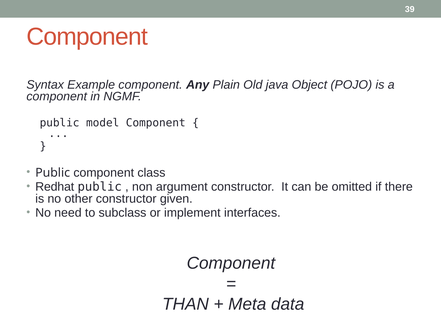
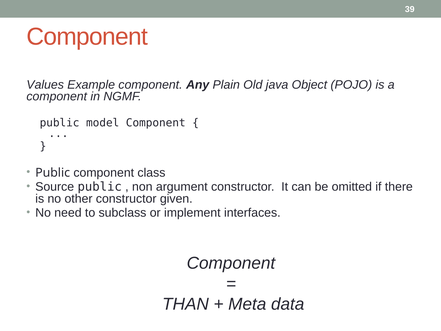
Syntax: Syntax -> Values (45, 85)
Redhat: Redhat -> Source (55, 187)
